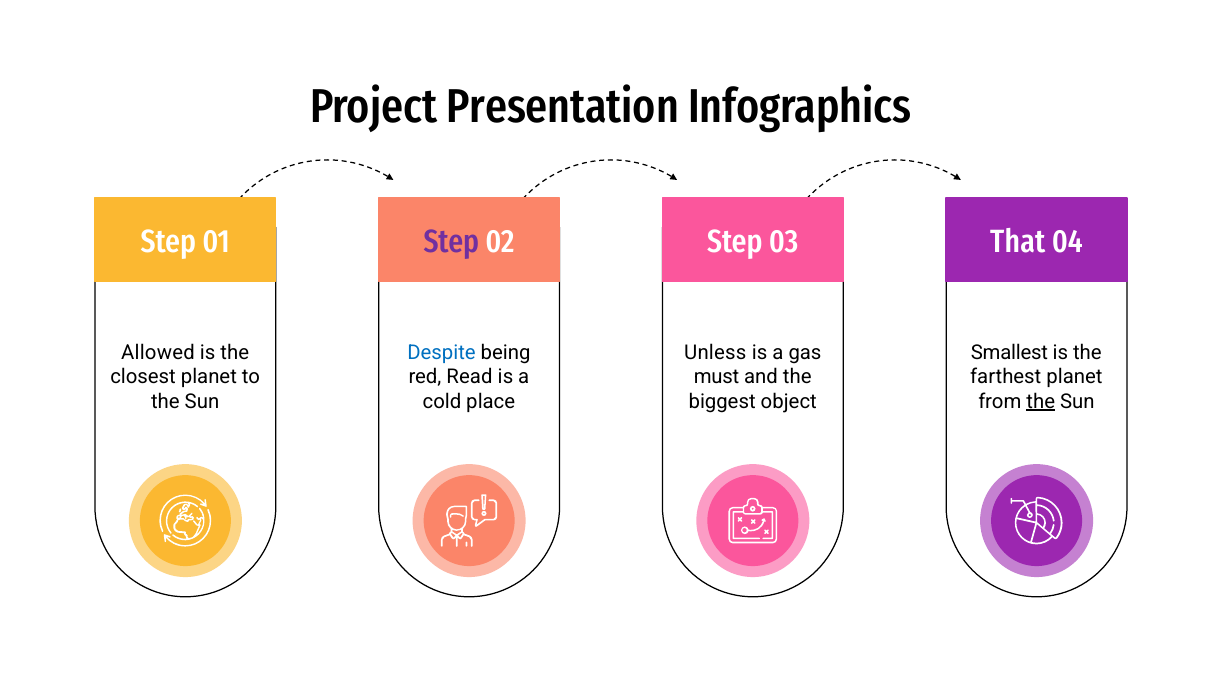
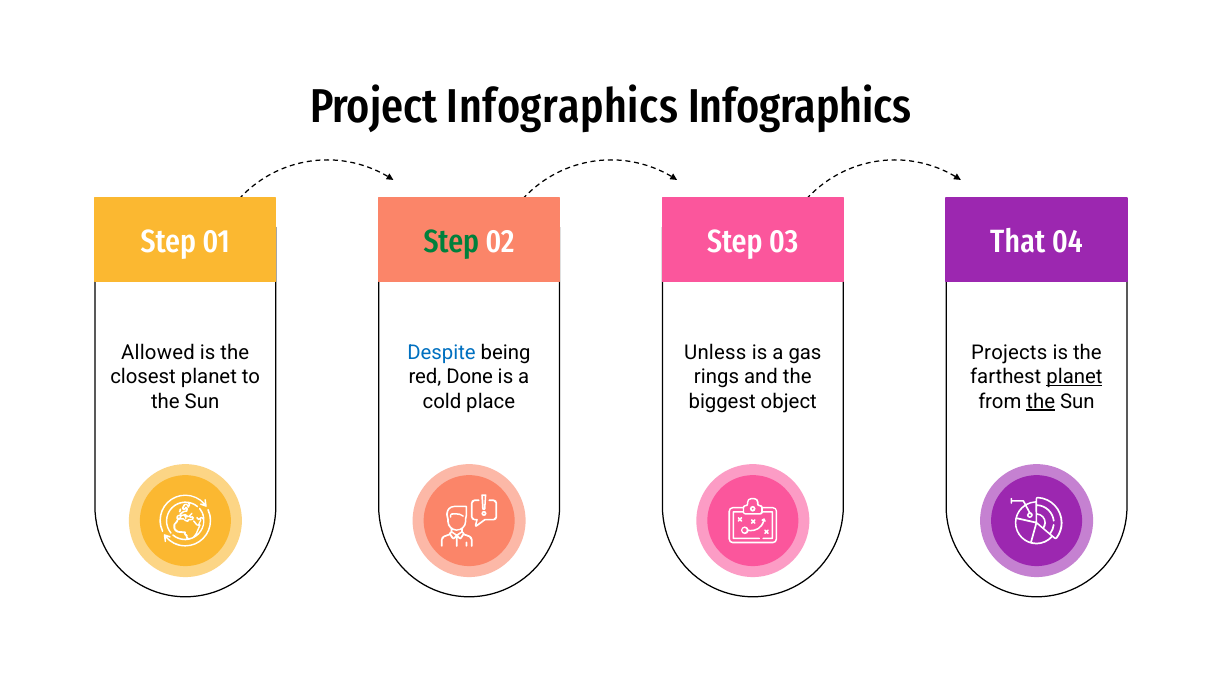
Project Presentation: Presentation -> Infographics (562, 107)
Step colour: purple -> green (451, 242)
Smallest: Smallest -> Projects (1009, 353)
Read: Read -> Done (470, 377)
must: must -> rings (716, 377)
planet underline: none -> present (1074, 377)
